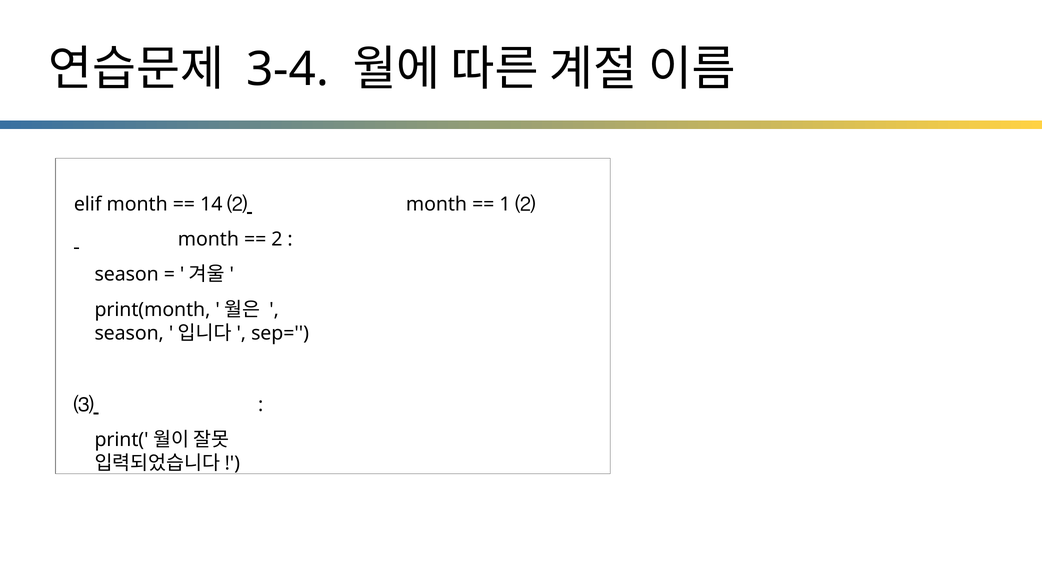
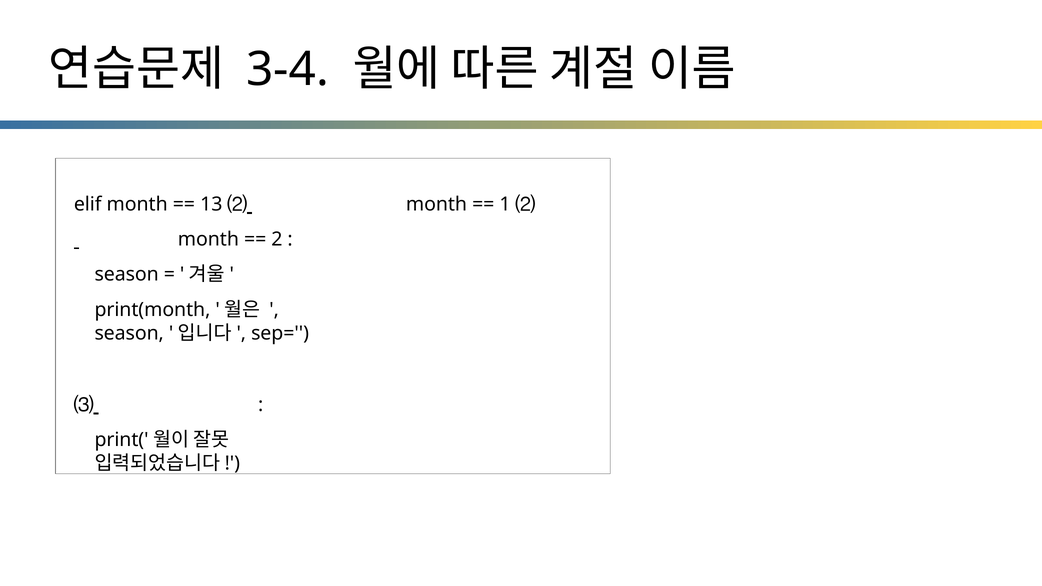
14: 14 -> 13 (211, 204)
